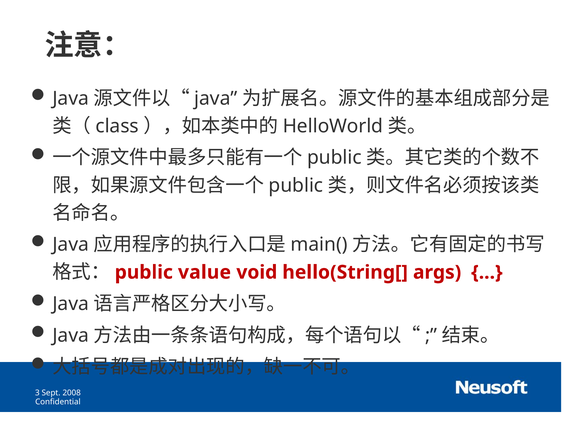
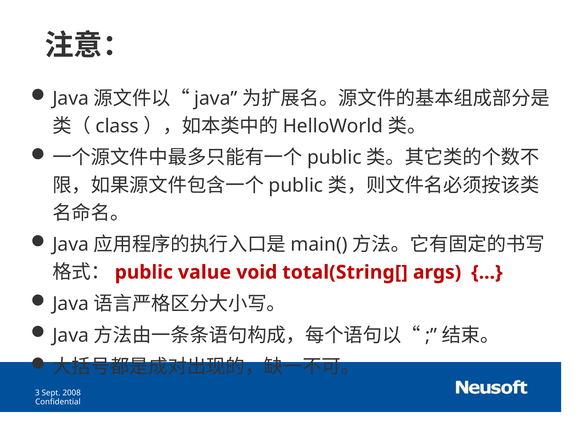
hello(String[: hello(String[ -> total(String[ (345, 272)
